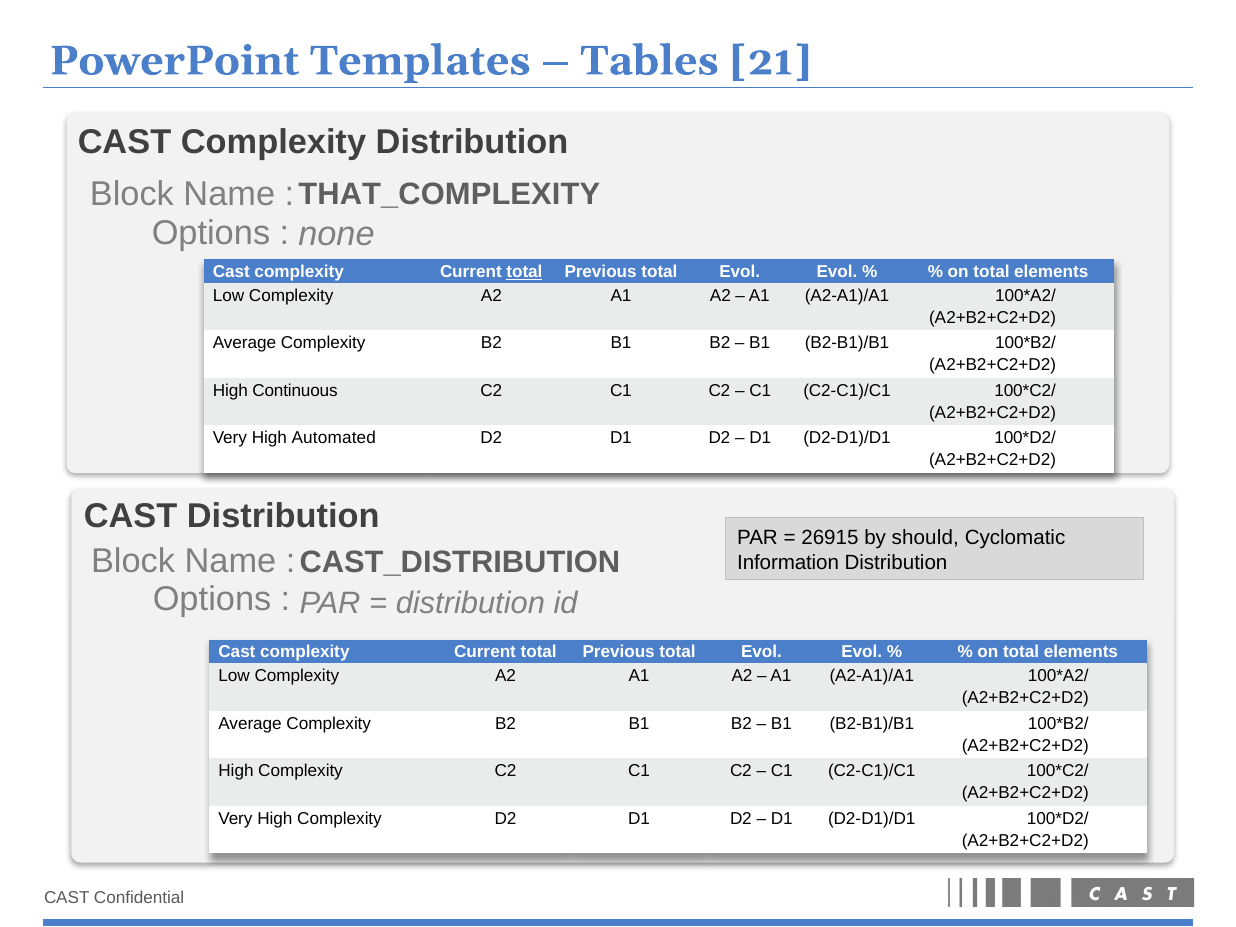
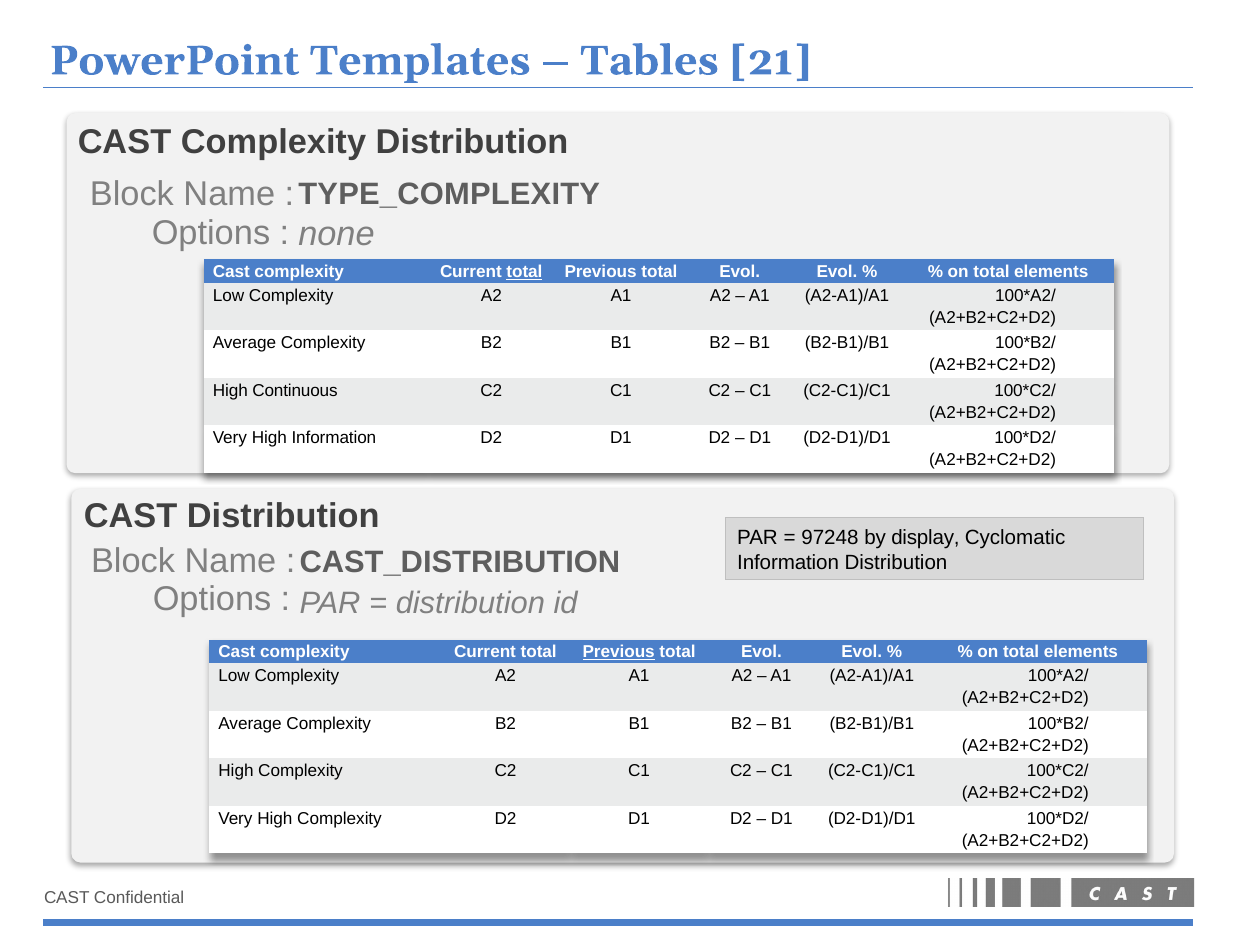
THAT_COMPLEXITY: THAT_COMPLEXITY -> TYPE_COMPLEXITY (449, 194)
High Automated: Automated -> Information (334, 438)
26915: 26915 -> 97248 (830, 538)
should: should -> display (925, 538)
Previous underline: none -> present (619, 652)
